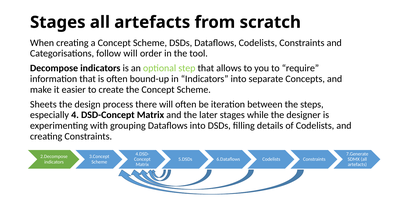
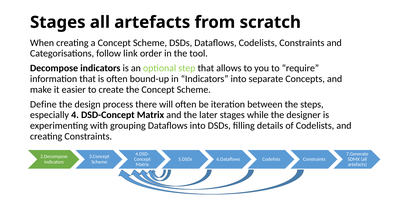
follow will: will -> link (130, 53)
Sheets: Sheets -> Define (43, 104)
